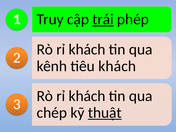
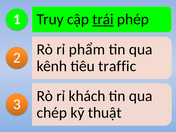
khách: khách -> phẩm (87, 49)
tiêu khách: khách -> traffic (117, 66)
thuật underline: present -> none (105, 113)
